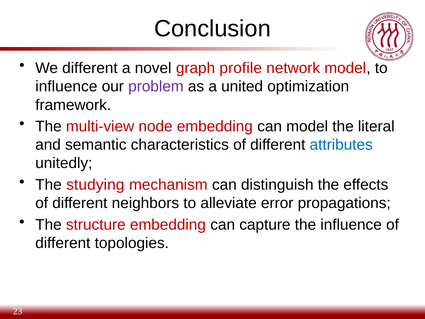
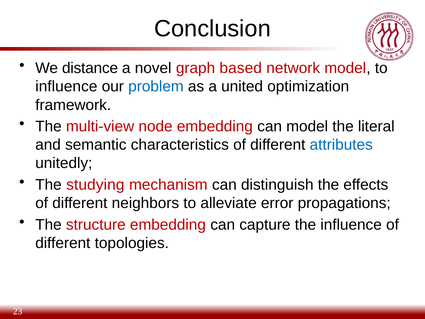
We different: different -> distance (90, 68)
profile: profile -> based (241, 68)
problem colour: purple -> blue (156, 86)
